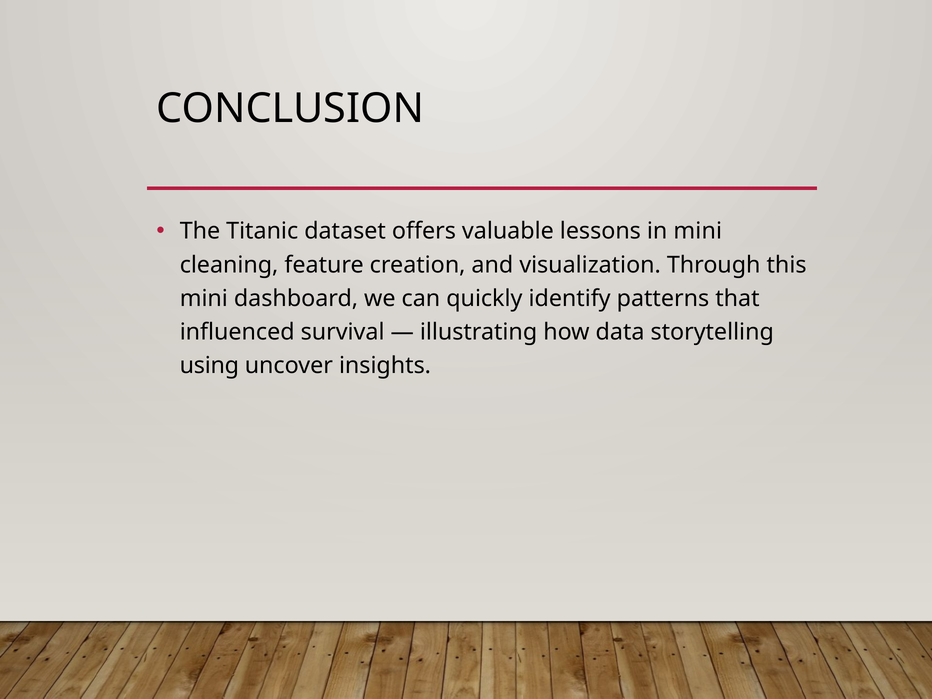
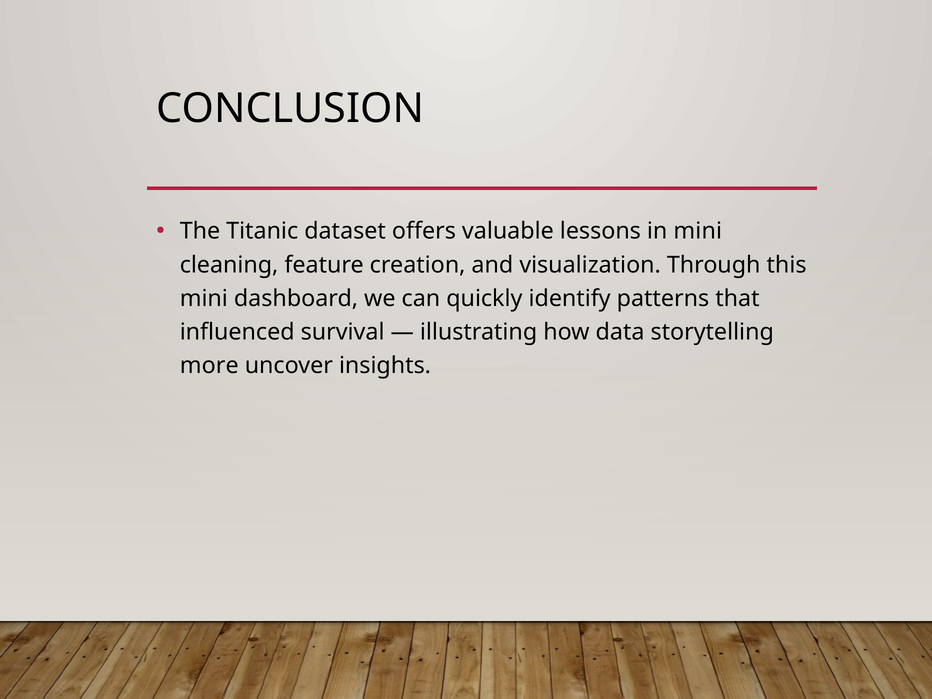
using: using -> more (209, 365)
